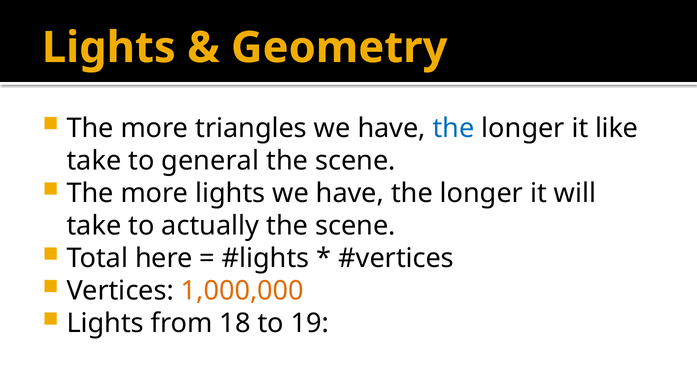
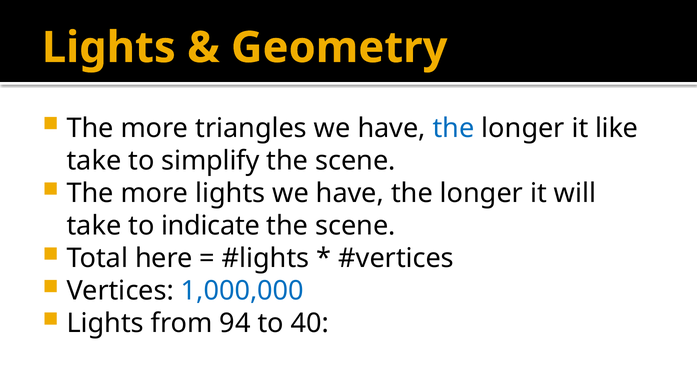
general: general -> simplify (210, 161)
actually: actually -> indicate (210, 226)
1,000,000 colour: orange -> blue (242, 291)
18: 18 -> 94 (235, 324)
19: 19 -> 40 (310, 324)
